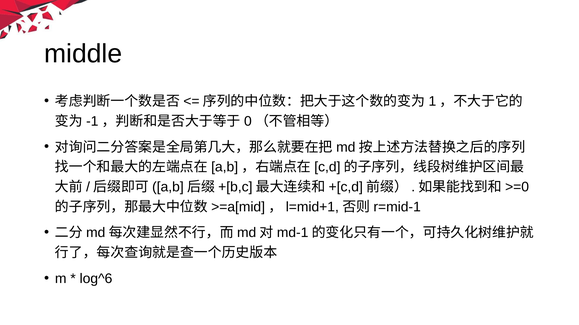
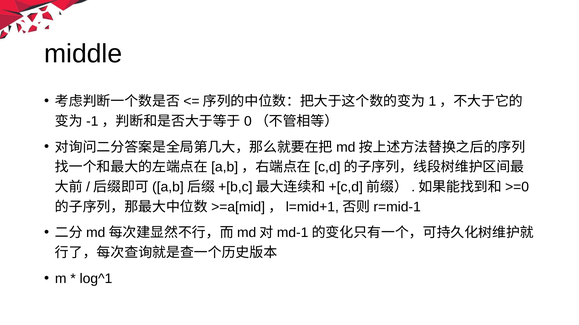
log^6: log^6 -> log^1 (96, 279)
